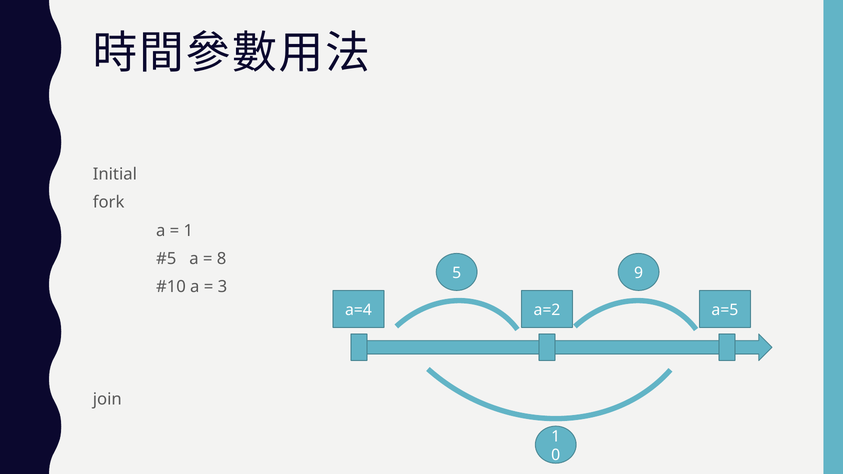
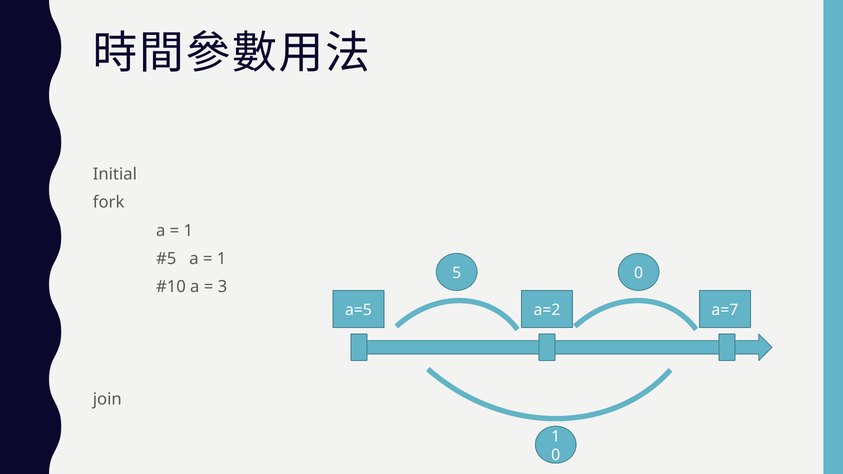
8: 8 -> 1 (222, 259)
5 9: 9 -> 0 (639, 273)
a=4: a=4 -> a=5 (358, 310)
a=5: a=5 -> a=7 (725, 310)
